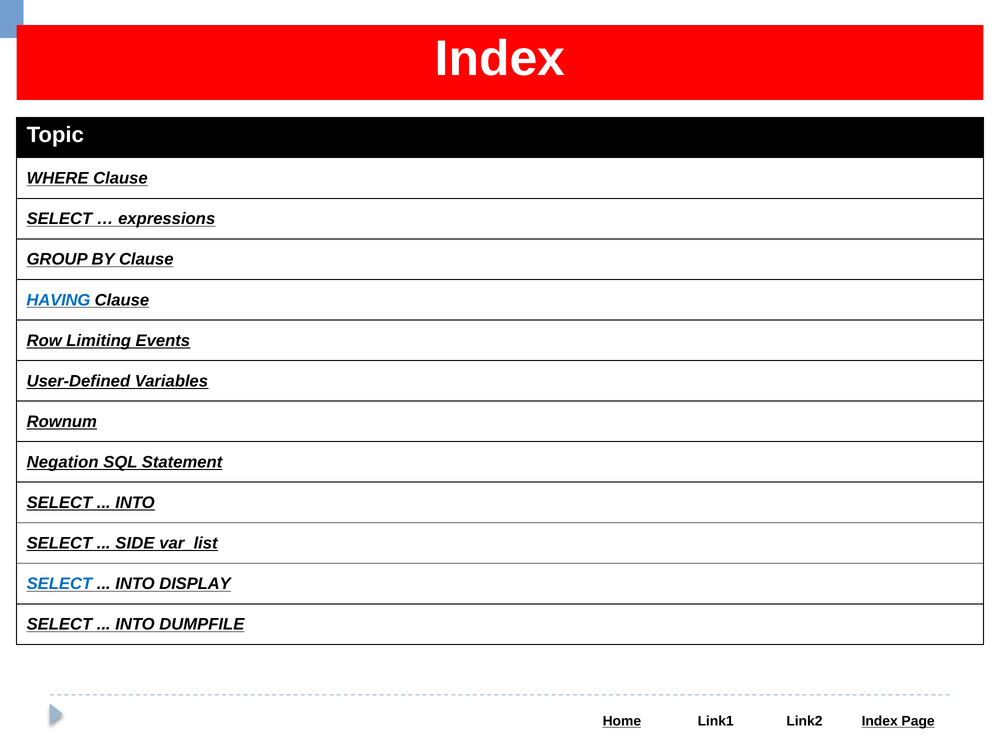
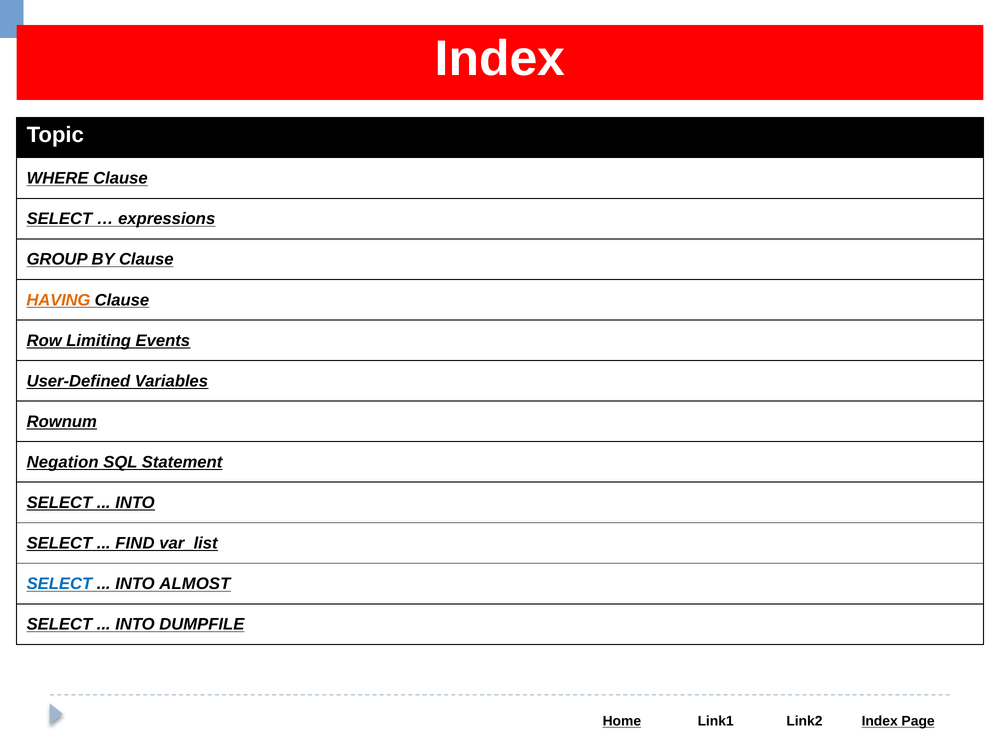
HAVING colour: blue -> orange (58, 300)
SIDE: SIDE -> FIND (135, 543)
DISPLAY: DISPLAY -> ALMOST (195, 584)
